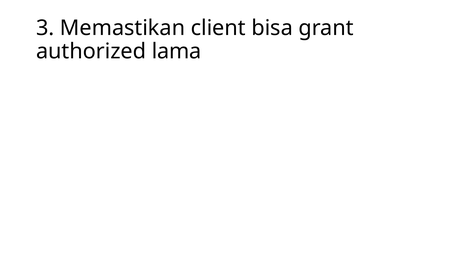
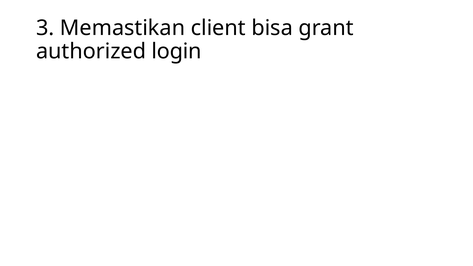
lama: lama -> login (176, 51)
